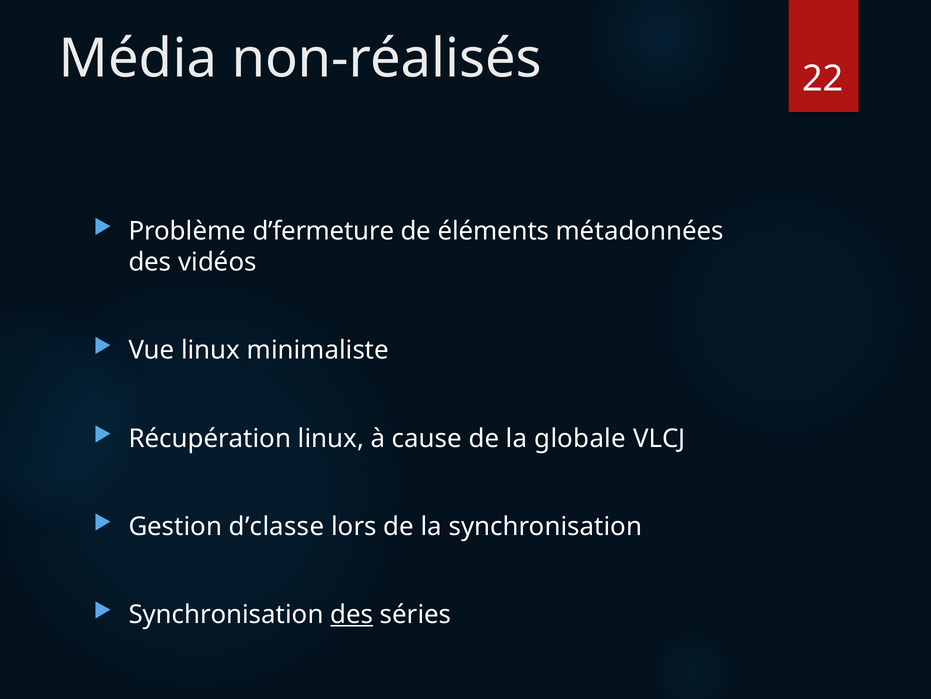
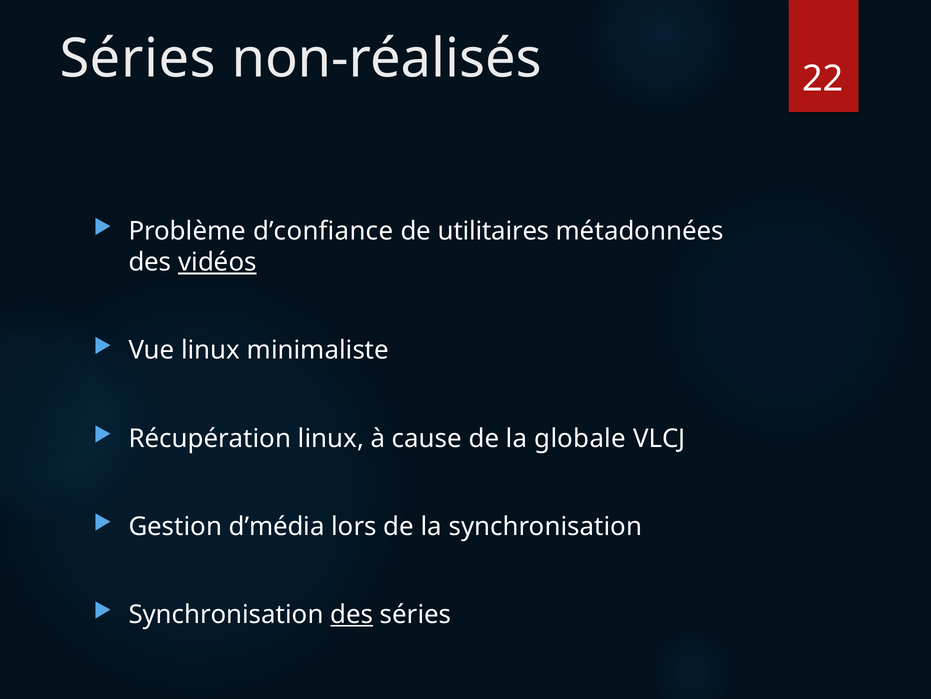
Média: Média -> Séries (138, 59)
d’fermeture: d’fermeture -> d’confiance (323, 231)
éléments: éléments -> utilitaires (494, 231)
vidéos underline: none -> present (217, 262)
d’classe: d’classe -> d’média (277, 526)
